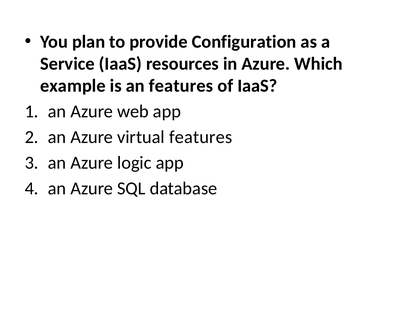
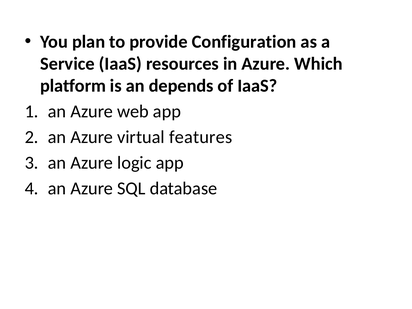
example: example -> platform (73, 86)
an features: features -> depends (181, 86)
